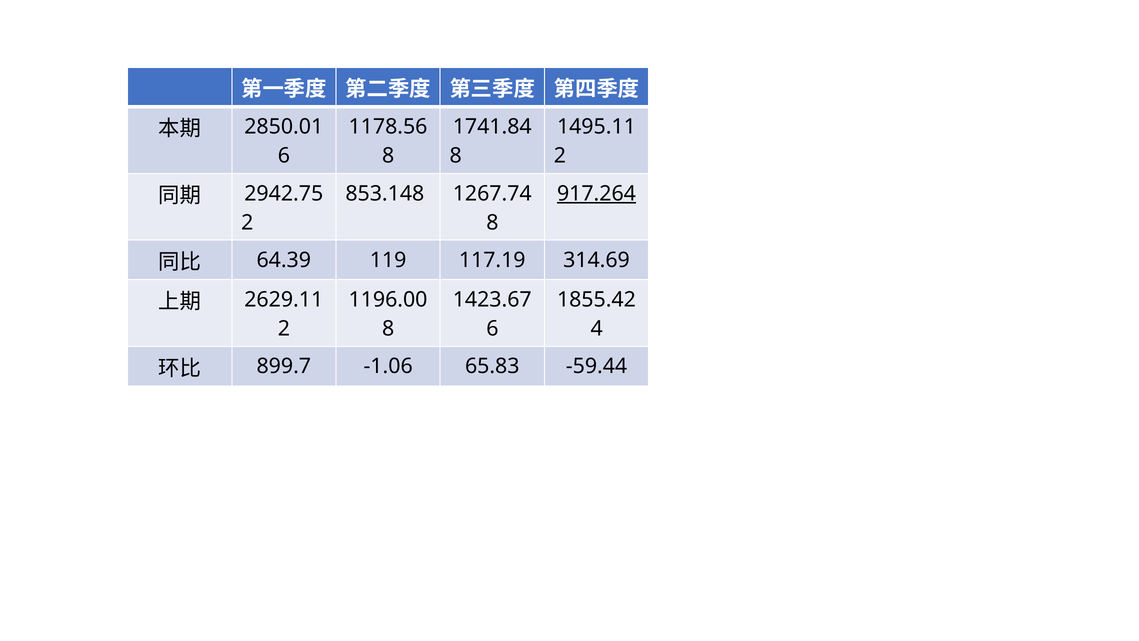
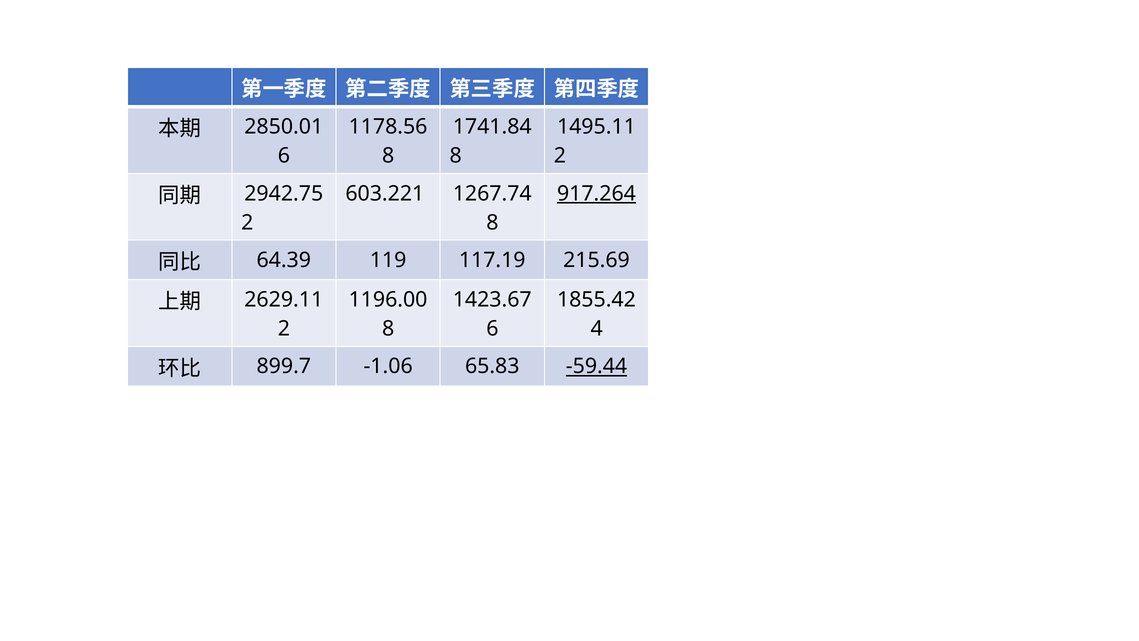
853.148: 853.148 -> 603.221 (385, 193)
314.69: 314.69 -> 215.69 (596, 260)
-59.44 underline: none -> present (597, 366)
